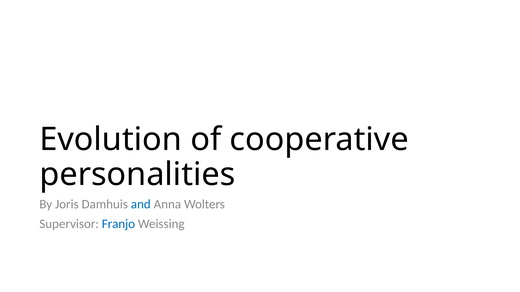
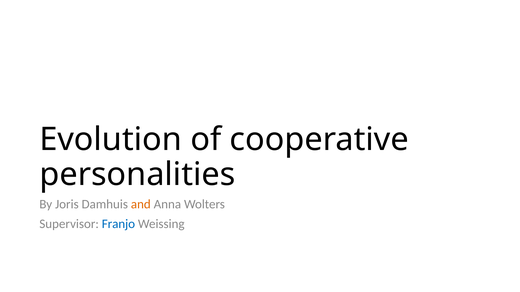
and colour: blue -> orange (141, 205)
